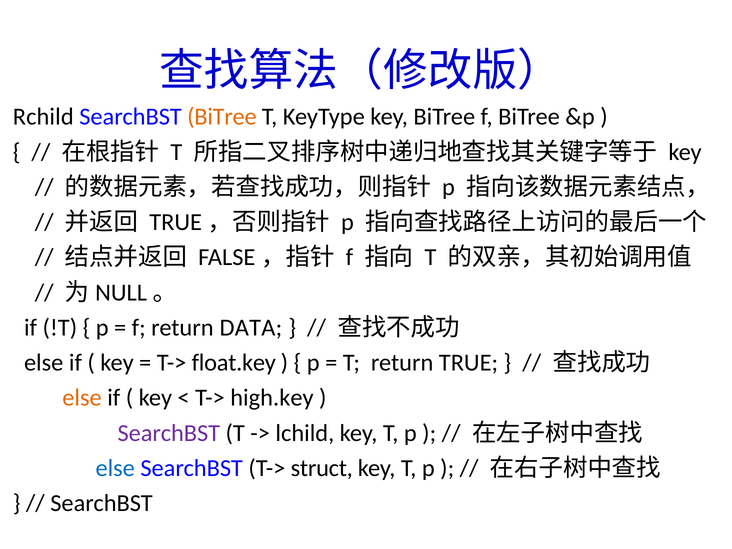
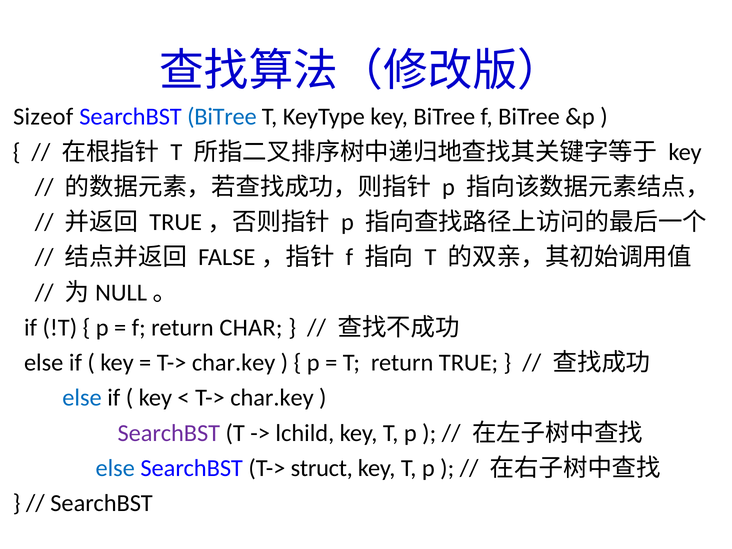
Rchild: Rchild -> Sizeof (43, 117)
BiTree colour: orange -> blue (222, 117)
DATA: DATA -> CHAR (251, 328)
float.key: float.key -> char.key (234, 363)
else colour: orange -> blue (82, 398)
high.key: high.key -> char.key (272, 398)
